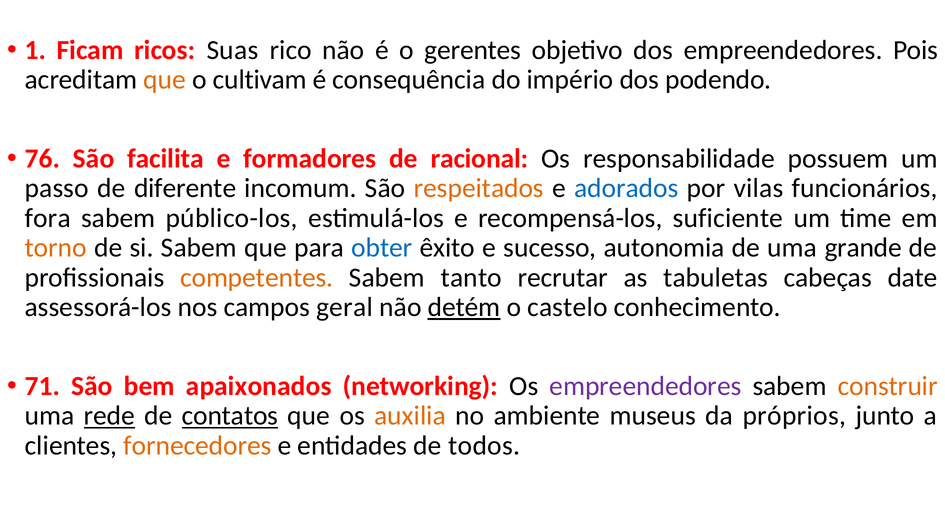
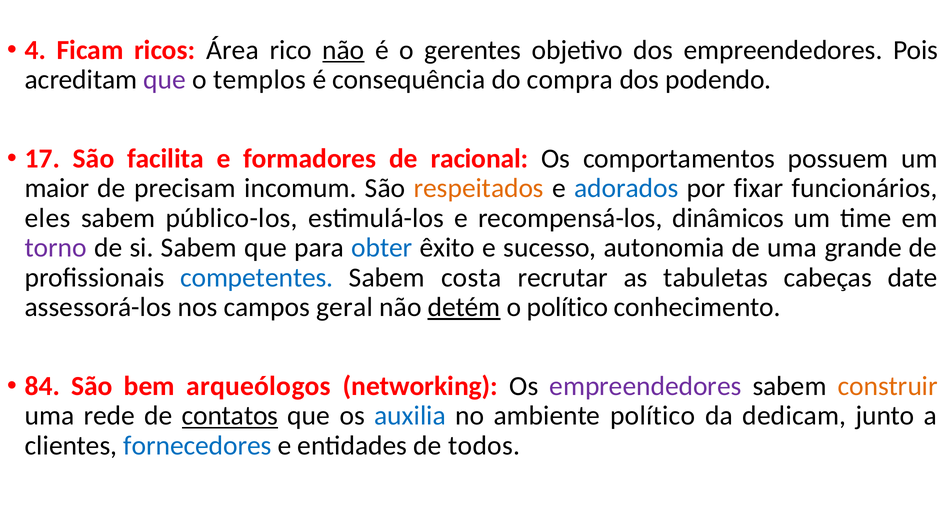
1: 1 -> 4 (35, 50)
Suas: Suas -> Área (233, 50)
não underline: none -> present (343, 50)
que colour: orange -> purple (165, 80)
cultivam: cultivam -> templos (260, 80)
império: império -> compra (570, 80)
76: 76 -> 17 (42, 159)
responsabilidade: responsabilidade -> comportamentos (679, 159)
passo: passo -> maior (57, 189)
diferente: diferente -> precisam (185, 189)
vilas: vilas -> fixar (759, 189)
fora: fora -> eles (48, 218)
suficiente: suficiente -> dinâmicos (728, 218)
torno colour: orange -> purple (56, 248)
competentes colour: orange -> blue (257, 278)
tanto: tanto -> costa (471, 278)
o castelo: castelo -> político (568, 307)
71: 71 -> 84 (42, 387)
apaixonados: apaixonados -> arqueólogos (259, 387)
rede underline: present -> none (109, 416)
auxilia colour: orange -> blue (410, 416)
ambiente museus: museus -> político (653, 416)
próprios: próprios -> dedicam (794, 416)
fornecedores colour: orange -> blue (197, 446)
